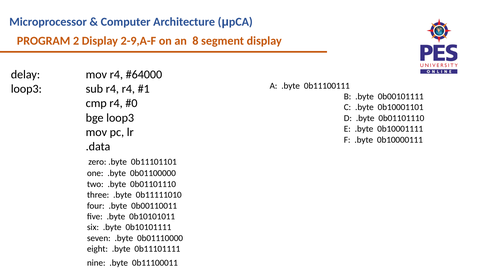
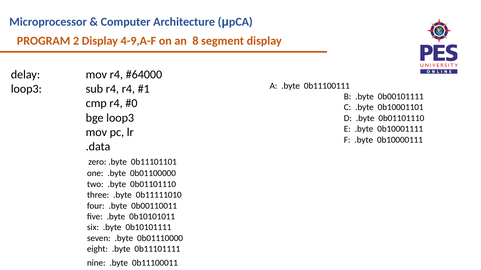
2-9,A-F: 2-9,A-F -> 4-9,A-F (138, 41)
